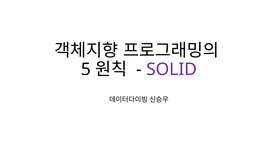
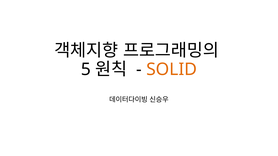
SOLID colour: purple -> orange (172, 69)
